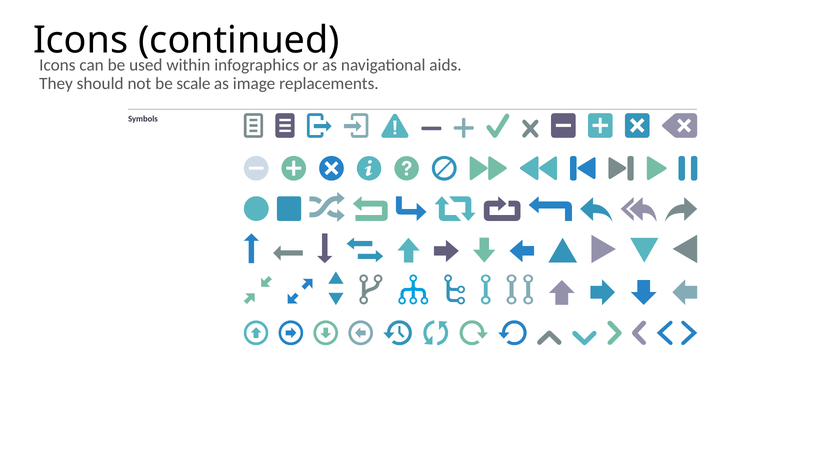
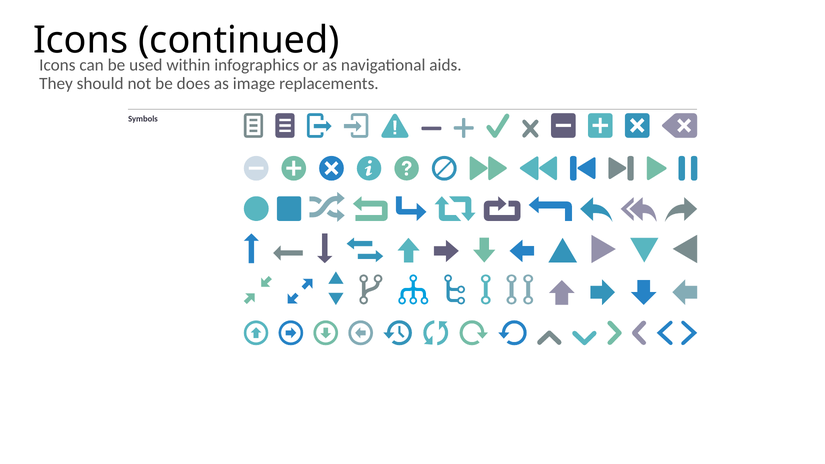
scale: scale -> does (193, 84)
